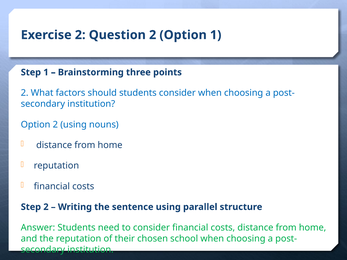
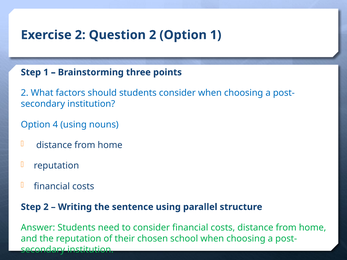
Option 2: 2 -> 4 (55, 125)
